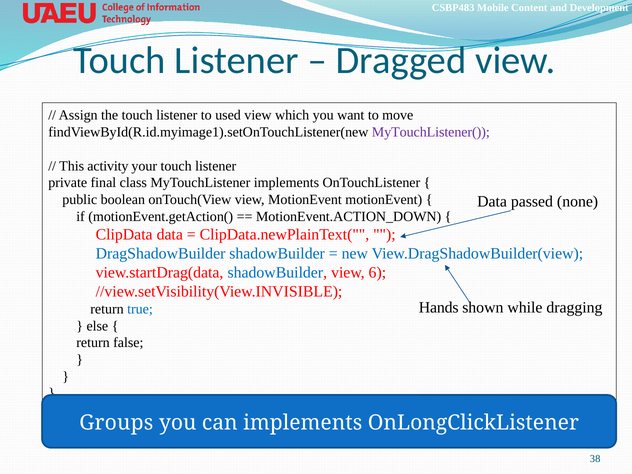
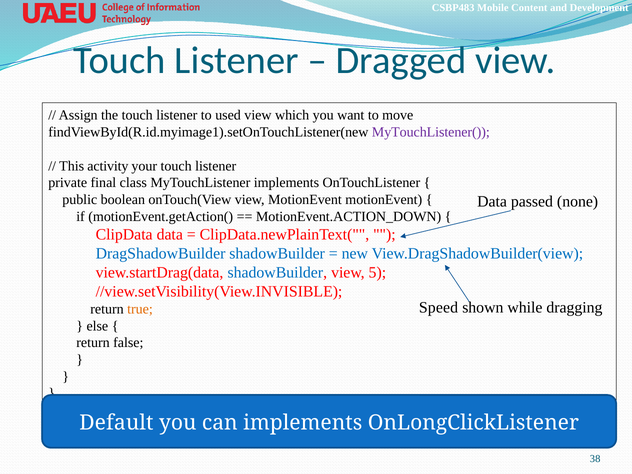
6: 6 -> 5 (377, 272)
Hands: Hands -> Speed (439, 308)
true colour: blue -> orange (140, 309)
Groups: Groups -> Default (116, 423)
